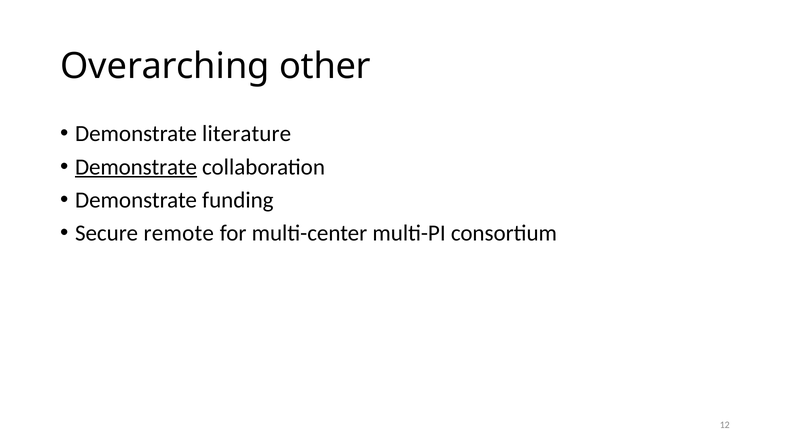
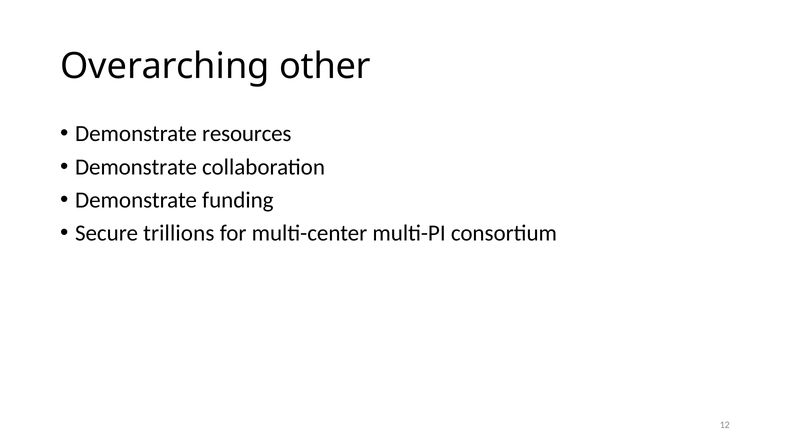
literature: literature -> resources (247, 134)
Demonstrate underline: present -> none (136, 167)
remote: remote -> trillions (179, 233)
